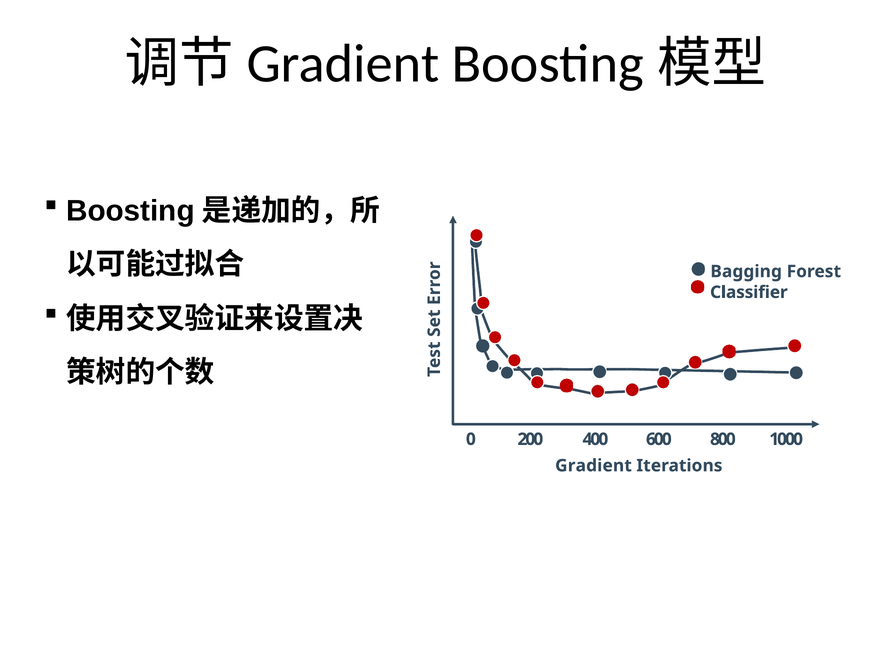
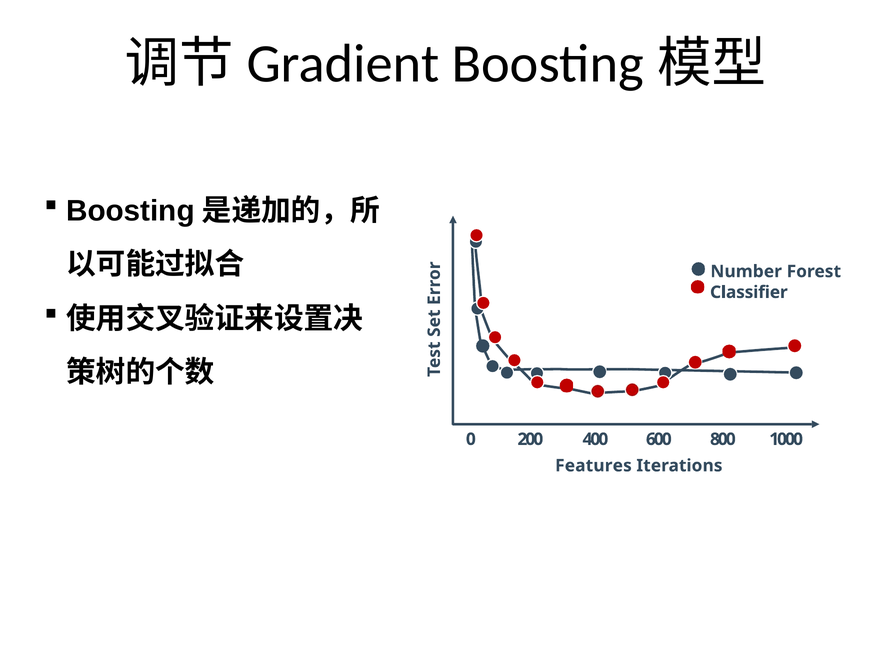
Bagging: Bagging -> Number (746, 272)
Gradient: Gradient -> Features (593, 466)
